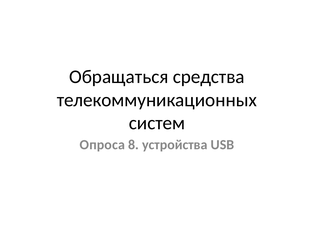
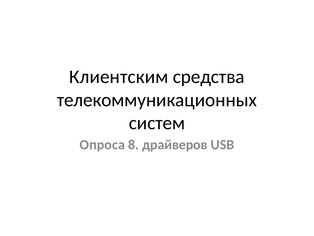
Обращаться: Обращаться -> Клиентским (119, 77)
устройства: устройства -> драйверов (175, 144)
